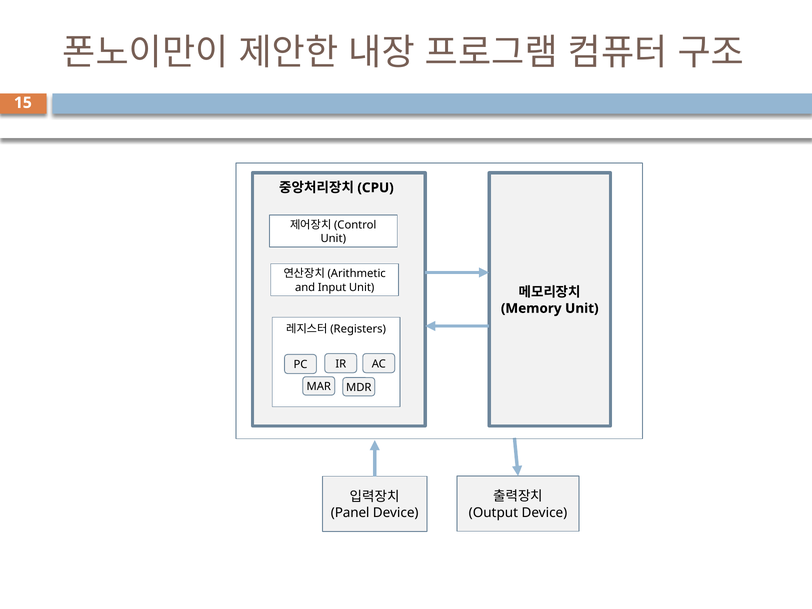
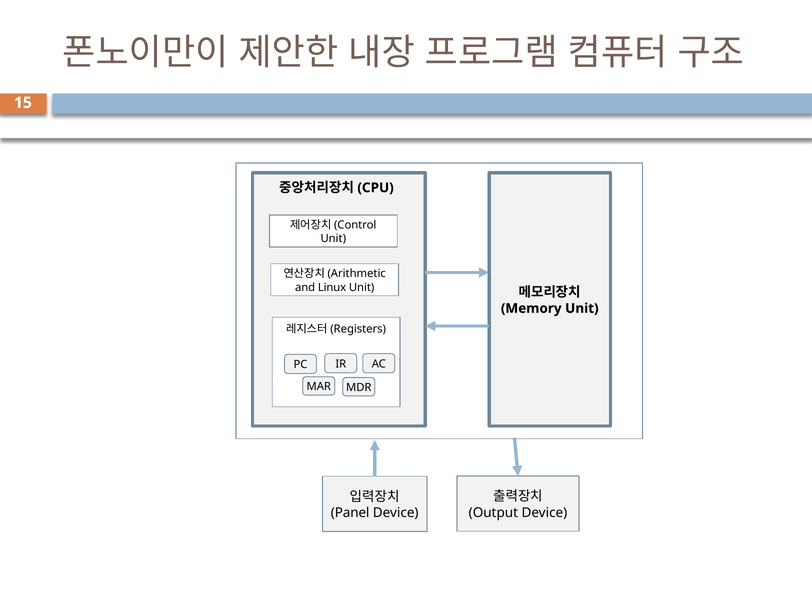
Input: Input -> Linux (332, 287)
